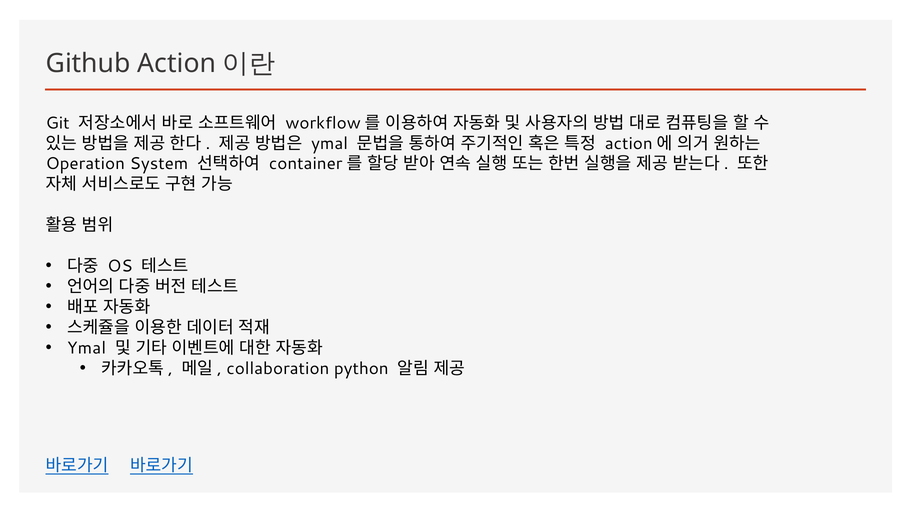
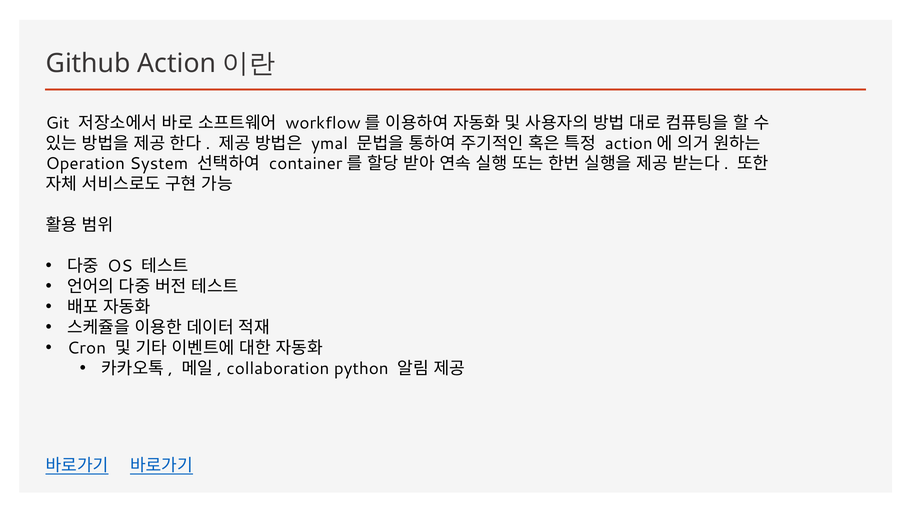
Ymal: Ymal -> Cron (87, 348)
